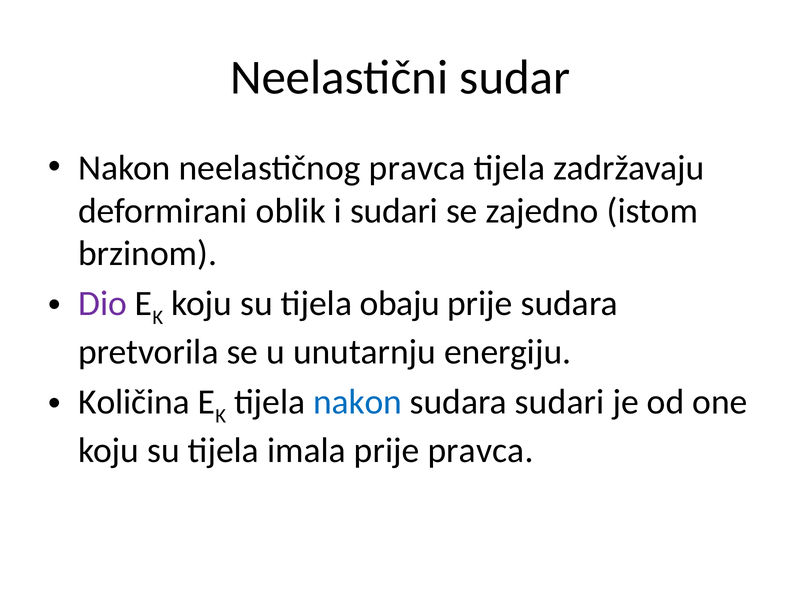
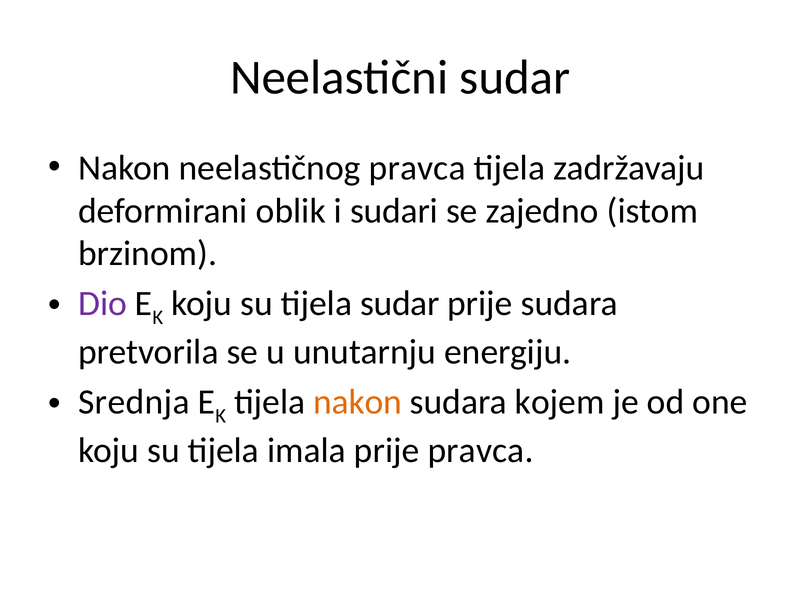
tijela obaju: obaju -> sudar (400, 303)
Količina: Količina -> Srednja (134, 402)
nakon colour: blue -> orange (358, 402)
sudara sudari: sudari -> kojem (560, 402)
